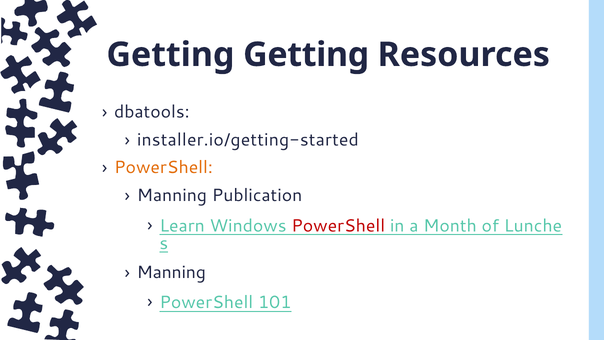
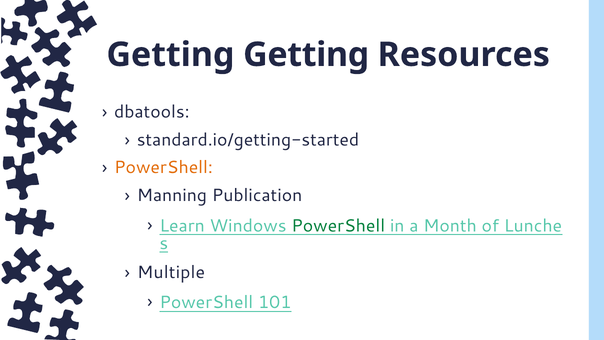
installer.io/getting-started: installer.io/getting-started -> standard.io/getting-started (248, 140)
PowerShell colour: red -> green (338, 226)
Manning: Manning -> Multiple (171, 272)
